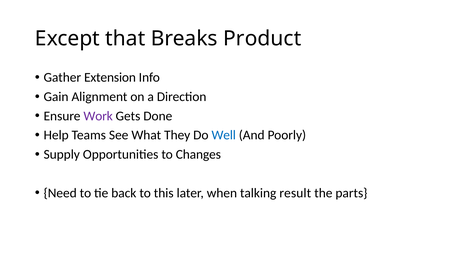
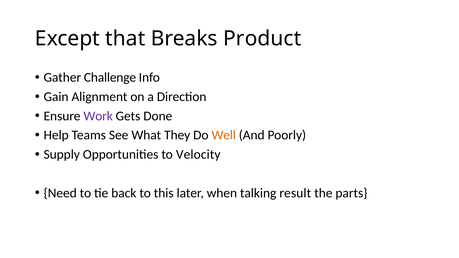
Extension: Extension -> Challenge (110, 78)
Well colour: blue -> orange (224, 135)
Changes: Changes -> Velocity (198, 155)
